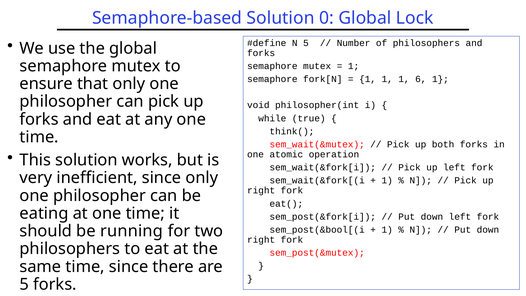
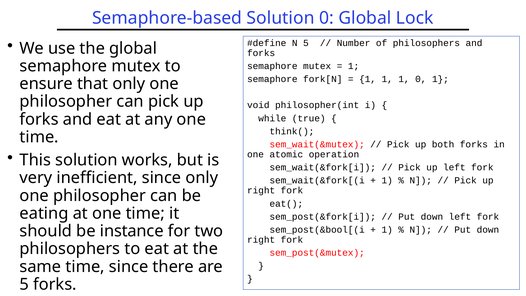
1 6: 6 -> 0 (421, 79)
running: running -> instance (132, 231)
